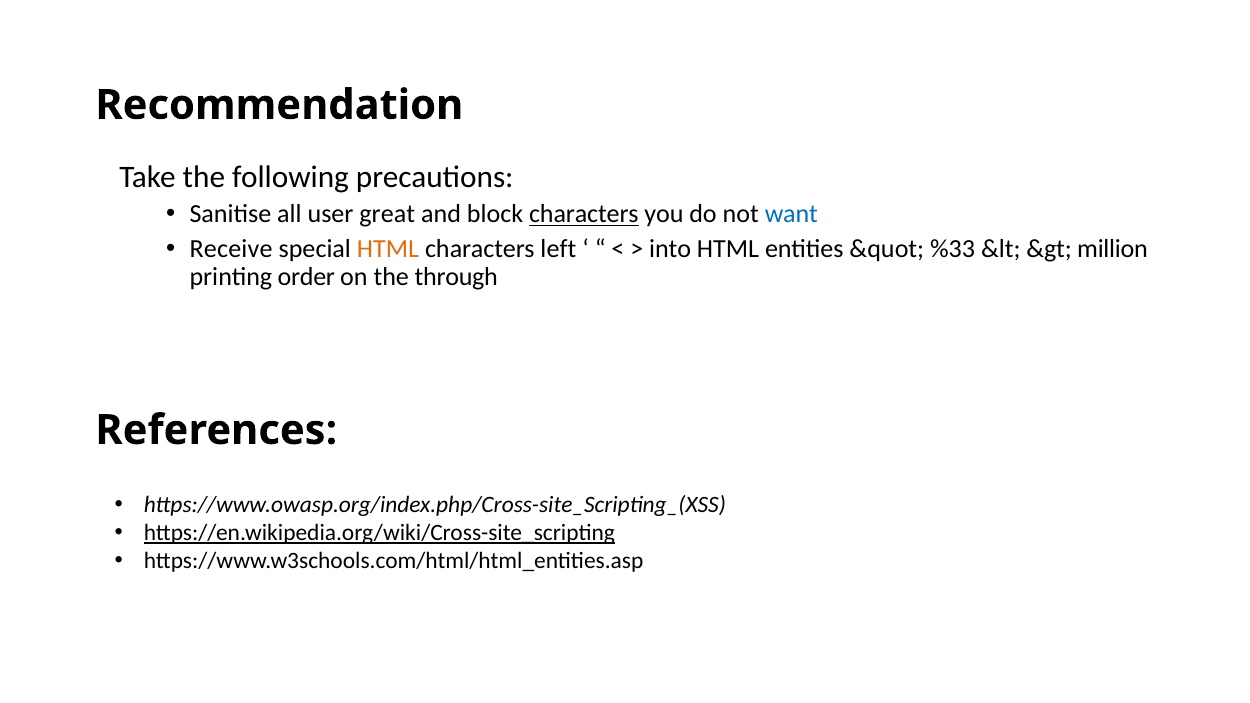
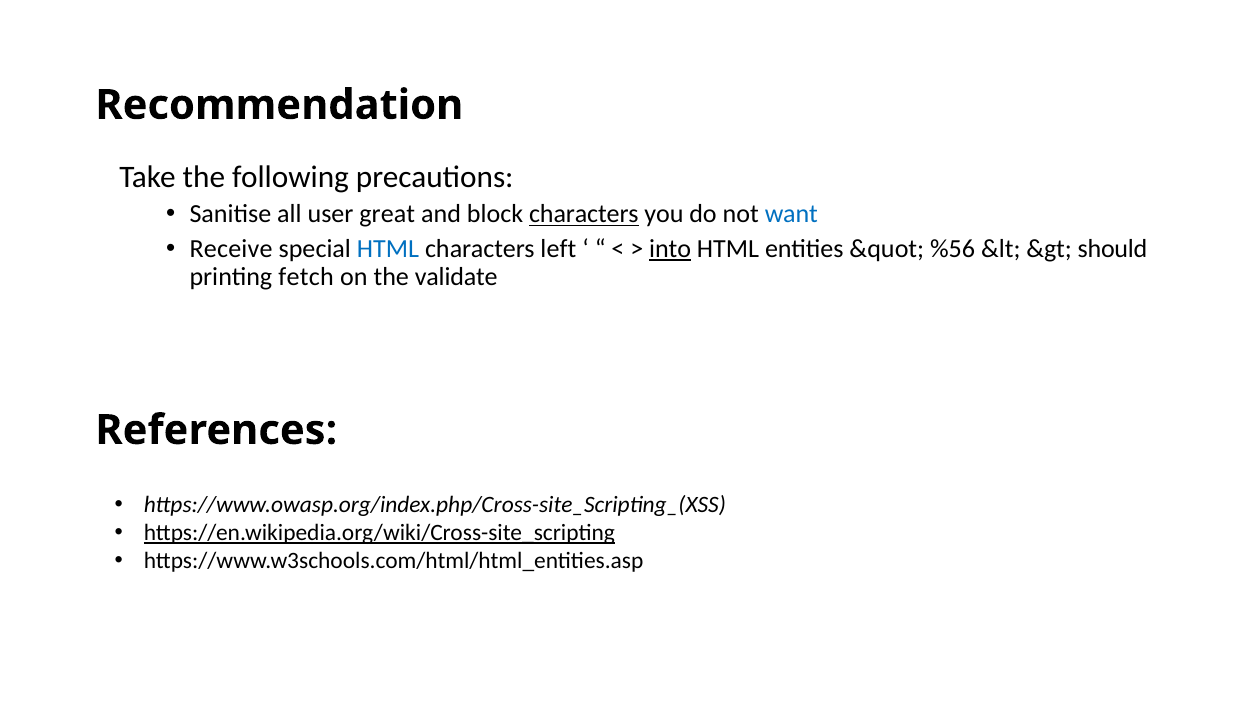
HTML colour: orange -> blue (388, 249)
into underline: none -> present (670, 249)
%33: %33 -> %56 (953, 249)
million: million -> should (1112, 249)
order: order -> fetch (306, 277)
through: through -> validate (456, 277)
